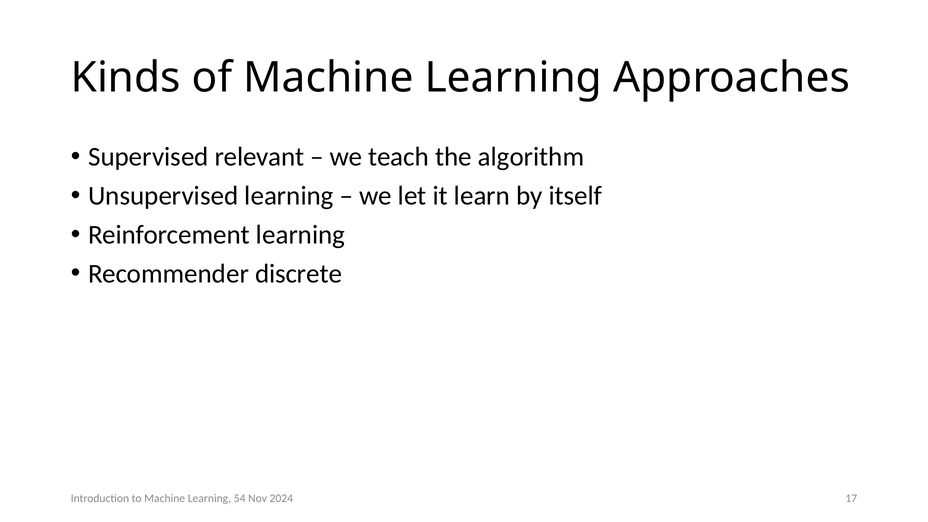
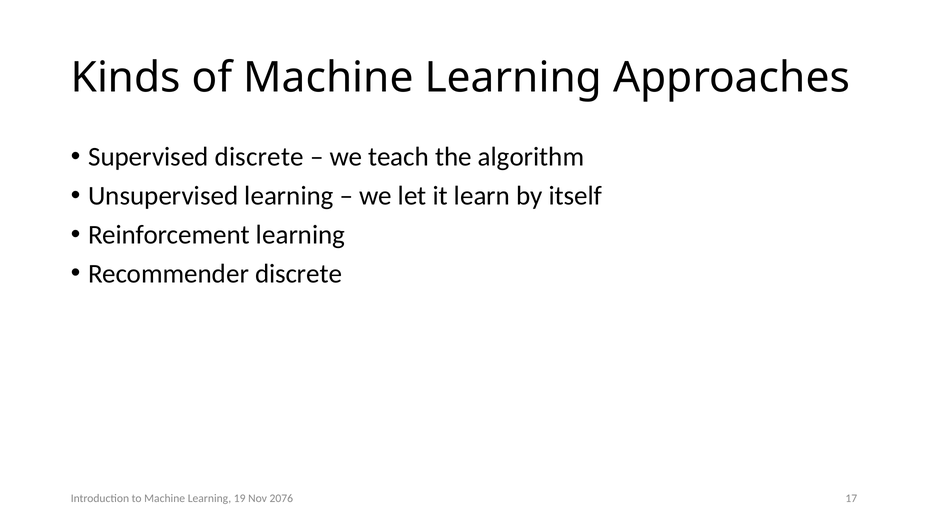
Supervised relevant: relevant -> discrete (259, 157)
54: 54 -> 19 (240, 498)
2024: 2024 -> 2076 (281, 498)
